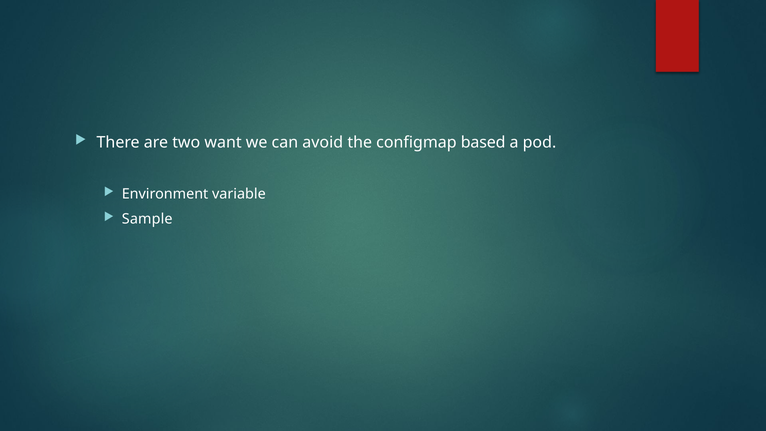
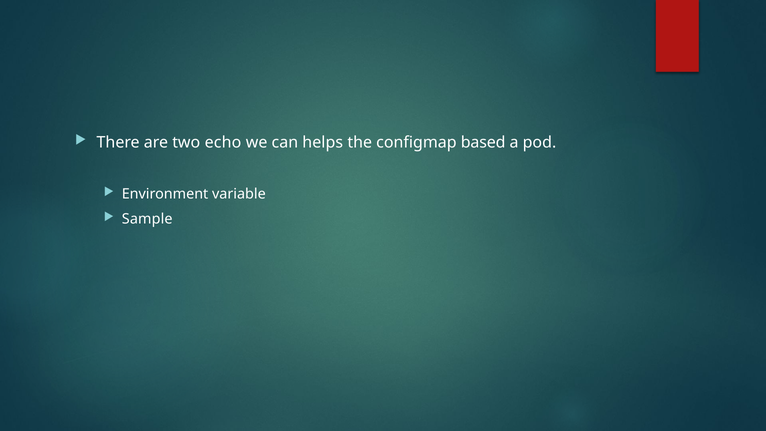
want: want -> echo (223, 143)
avoid: avoid -> helps (323, 143)
